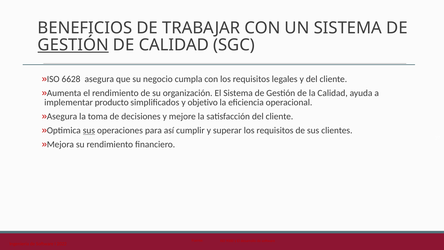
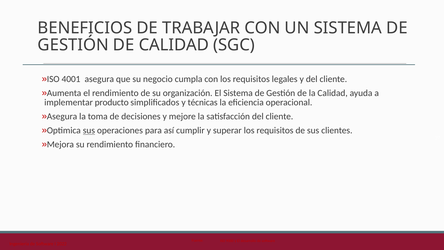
GESTIÓN underline: present -> none (73, 45)
6628: 6628 -> 4001 (71, 79)
objetivo: objetivo -> técnicas (203, 102)
